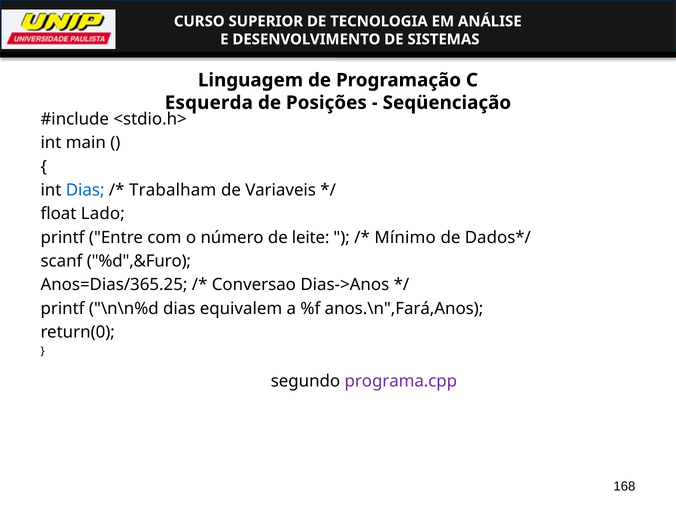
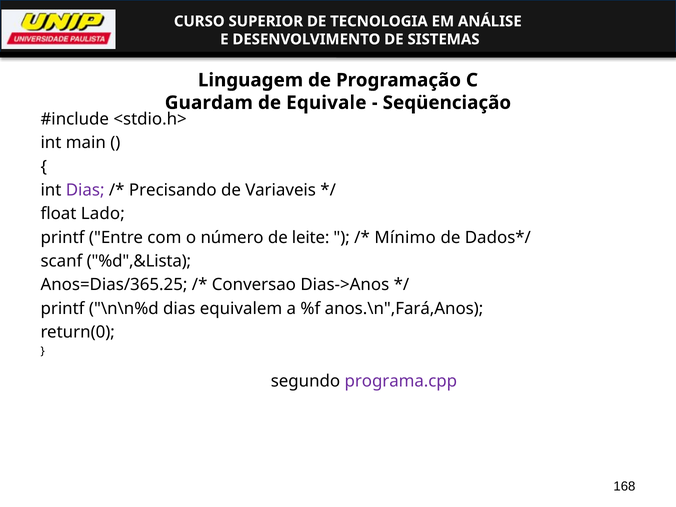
Esquerda: Esquerda -> Guardam (209, 103)
Posições: Posições -> Equivale (326, 103)
Dias colour: blue -> purple (85, 190)
Trabalham: Trabalham -> Precisando (173, 190)
%d",&Furo: %d",&Furo -> %d",&Lista (139, 261)
